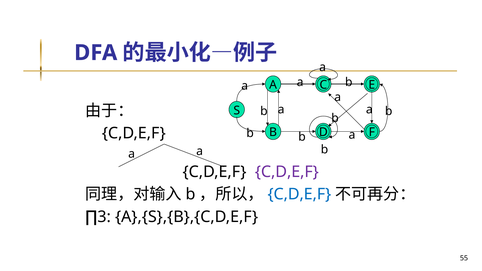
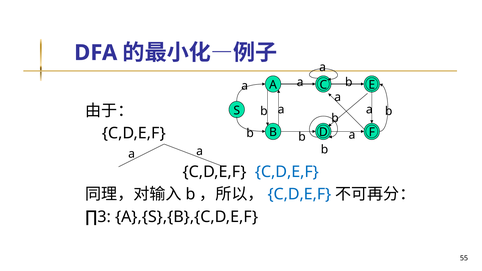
C,D,E,F colour: purple -> blue (287, 172)
